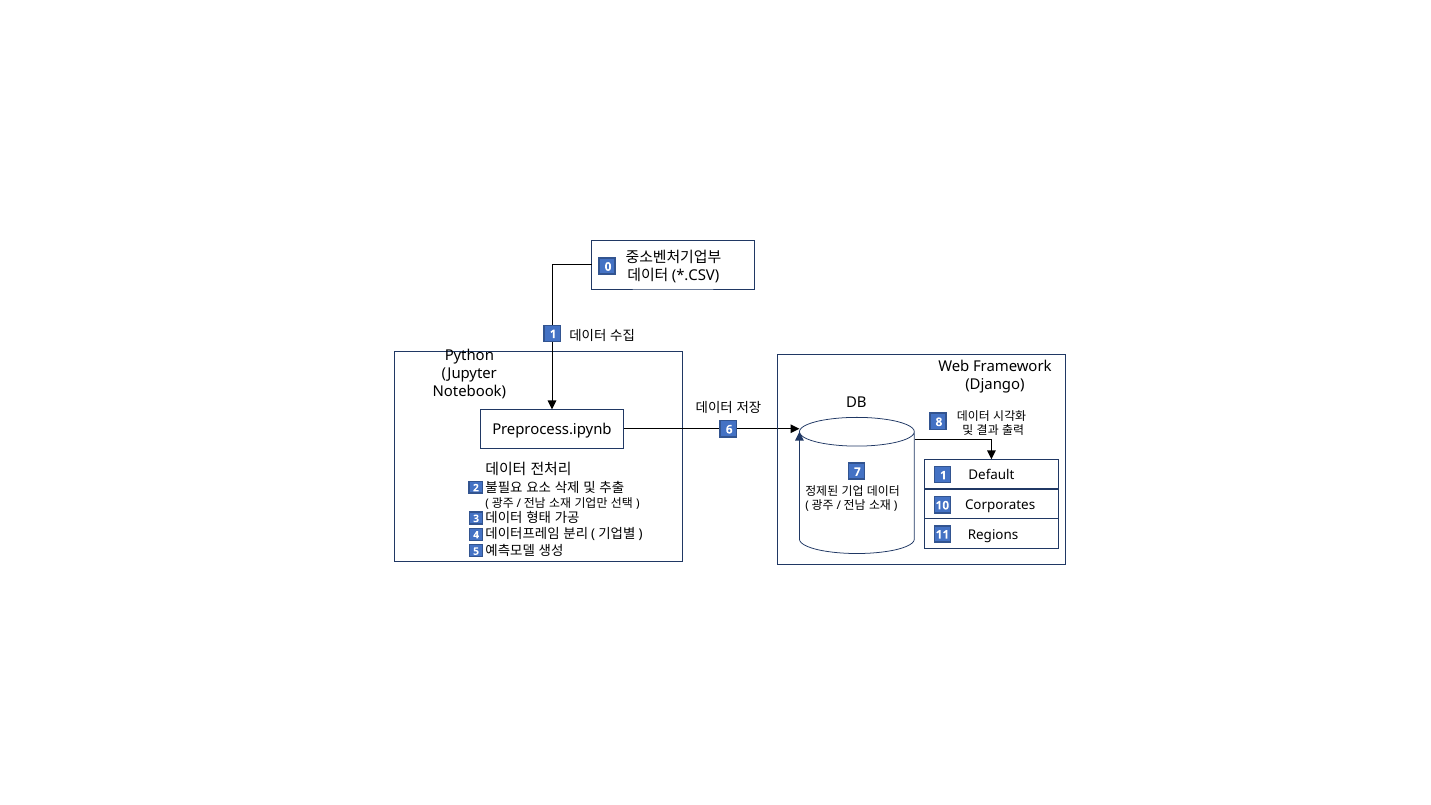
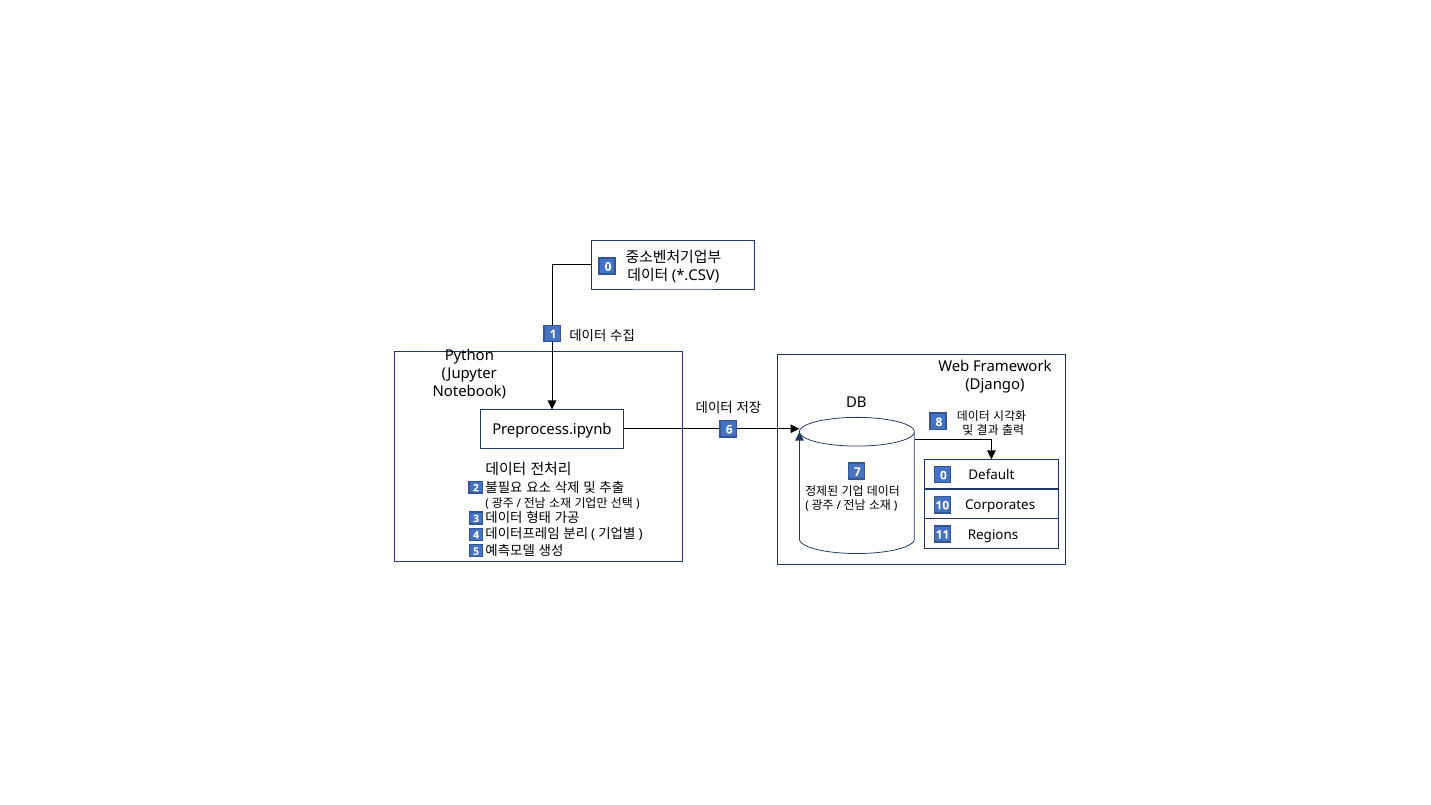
7 1: 1 -> 0 (943, 475)
